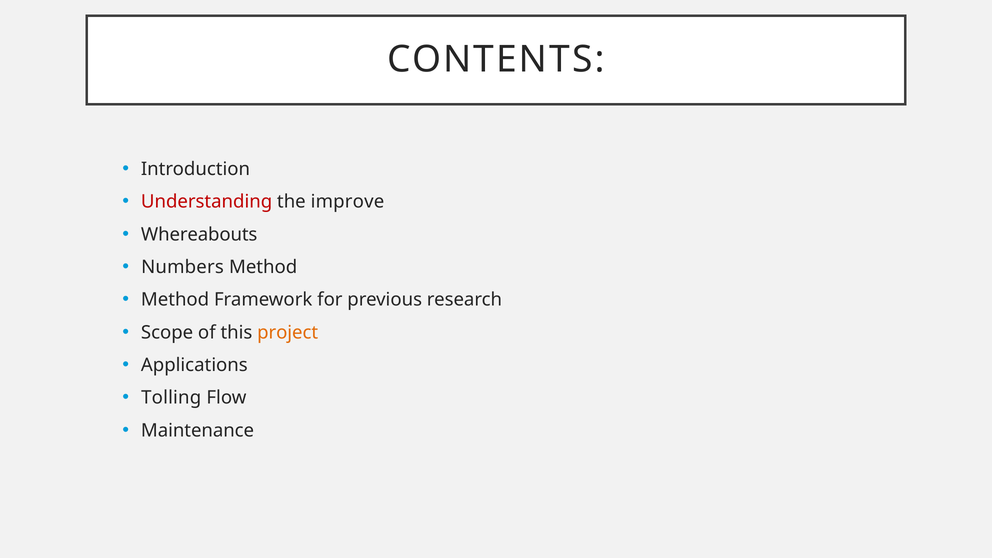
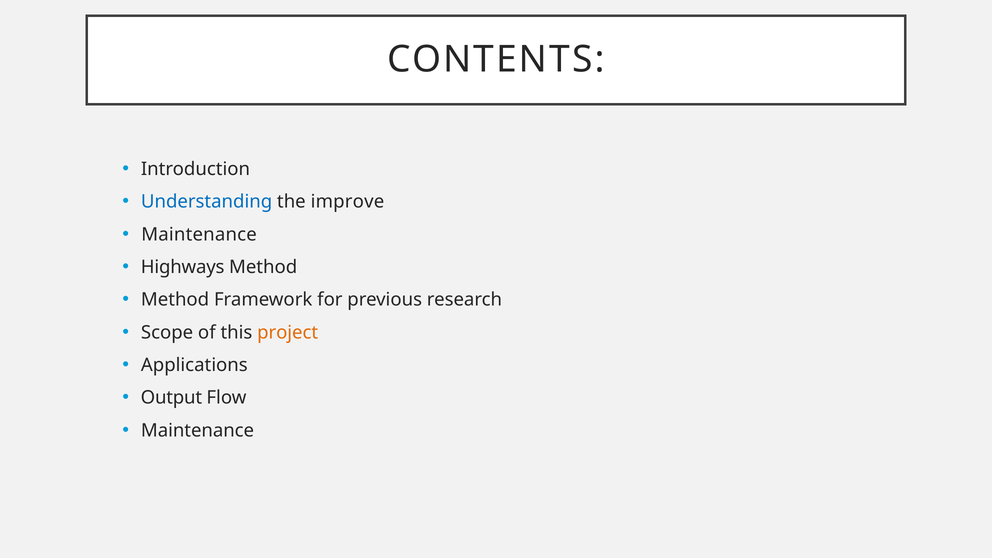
Understanding colour: red -> blue (207, 202)
Whereabouts: Whereabouts -> Maintenance (199, 234)
Numbers: Numbers -> Highways (183, 267)
Tolling: Tolling -> Output (171, 398)
